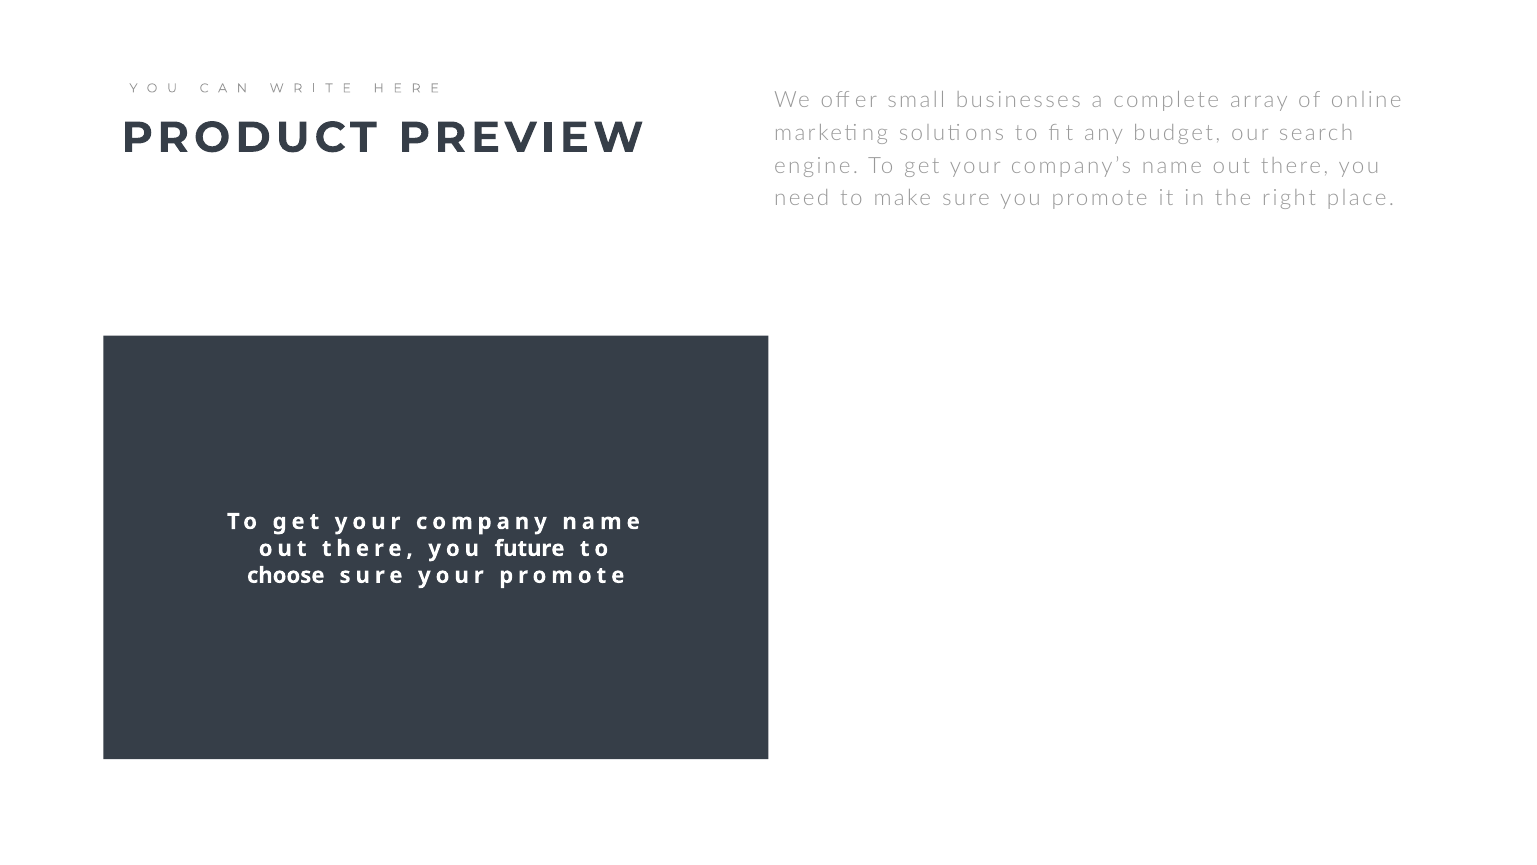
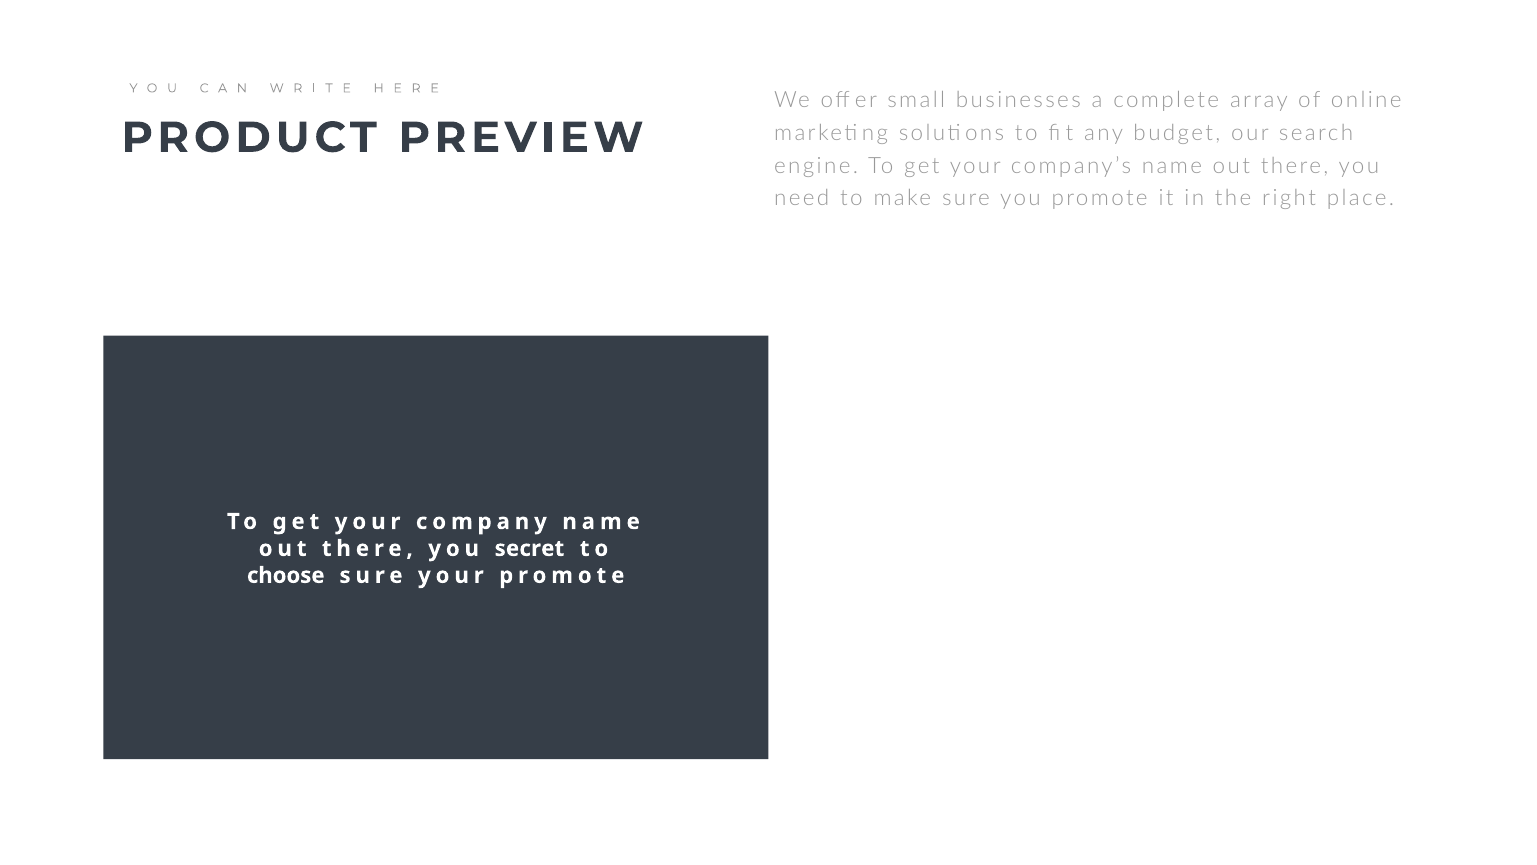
future: future -> secret (529, 548)
